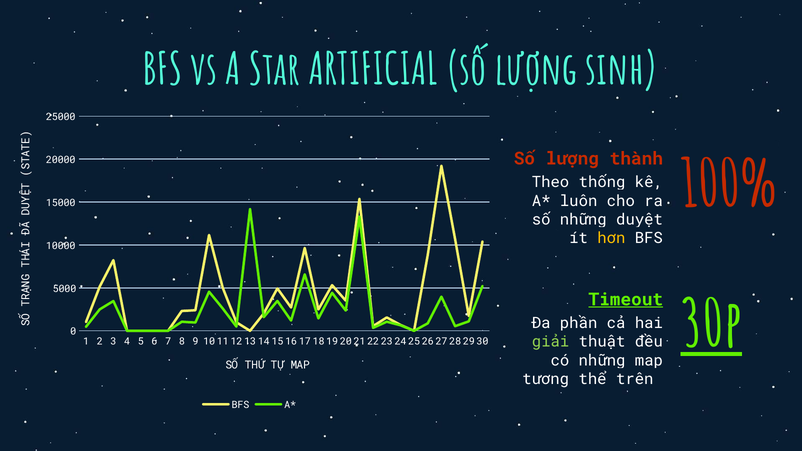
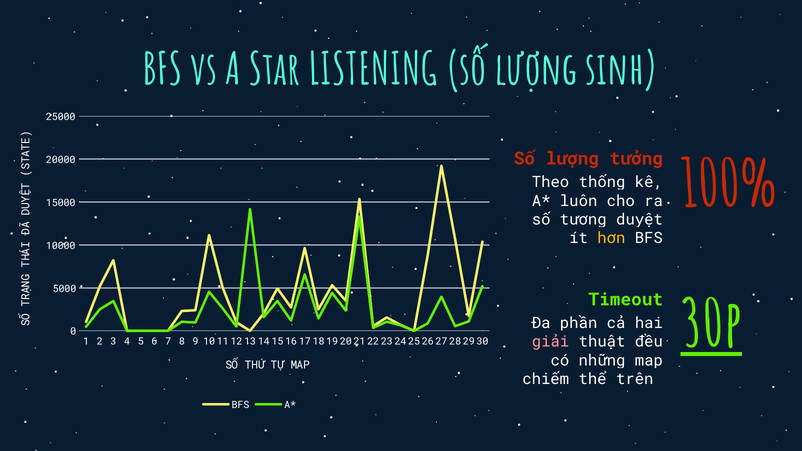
ARTIFICIAL: ARTIFICIAL -> LISTENING (373, 70)
thành: thành -> tưởng (636, 159)
số những: những -> tương (583, 220)
Timeout underline: present -> none (626, 300)
giải colour: light green -> pink (551, 342)
tương: tương -> chiếm (546, 379)
